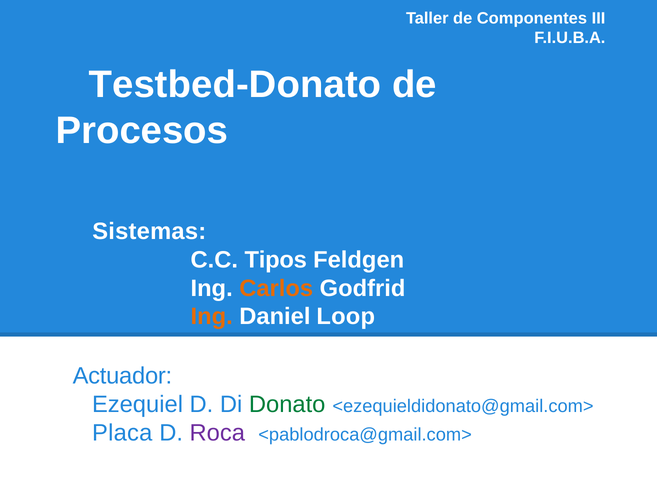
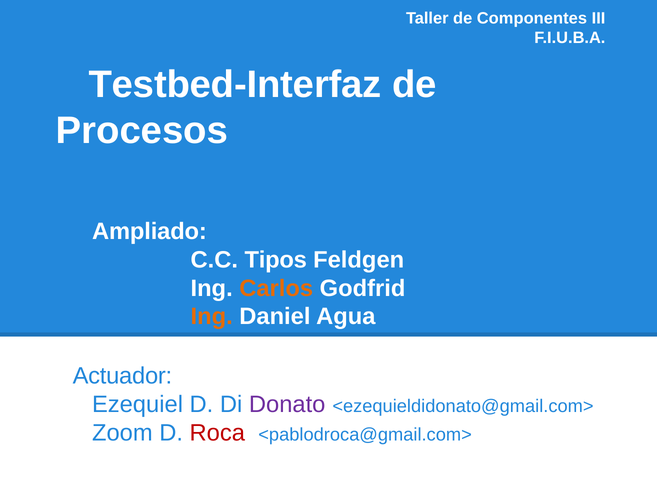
Testbed-Donato: Testbed-Donato -> Testbed-Interfaz (235, 85)
Sistemas: Sistemas -> Ampliado (149, 232)
Loop: Loop -> Agua (346, 317)
Donato colour: green -> purple (287, 405)
Placa: Placa -> Zoom (122, 433)
Roca colour: purple -> red (217, 433)
